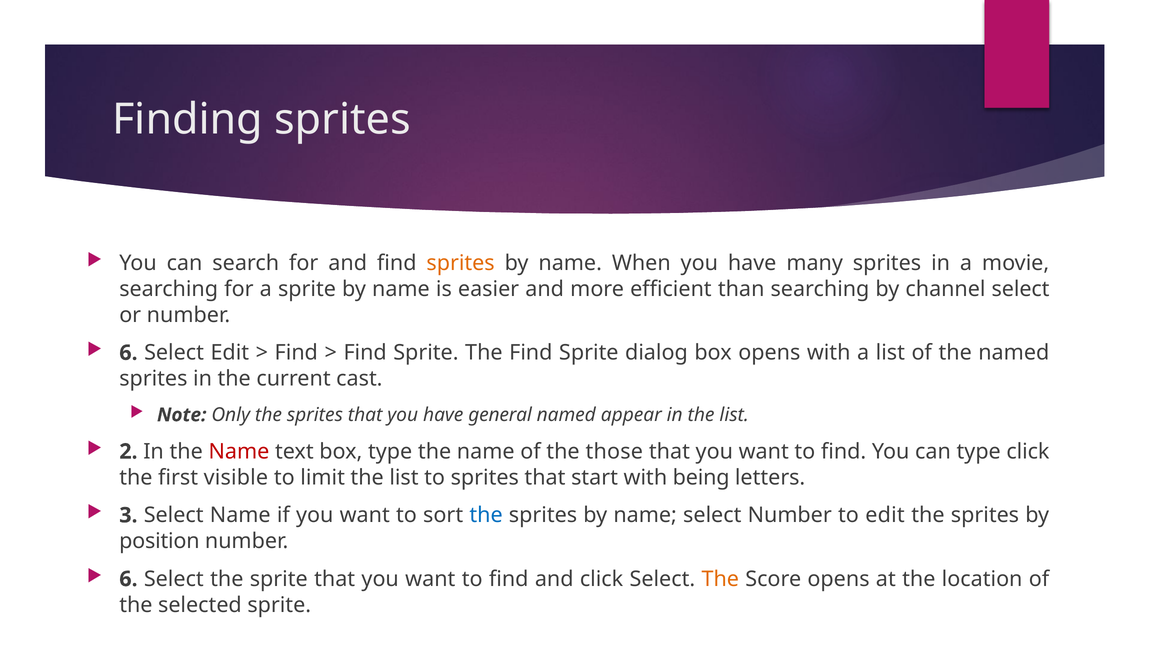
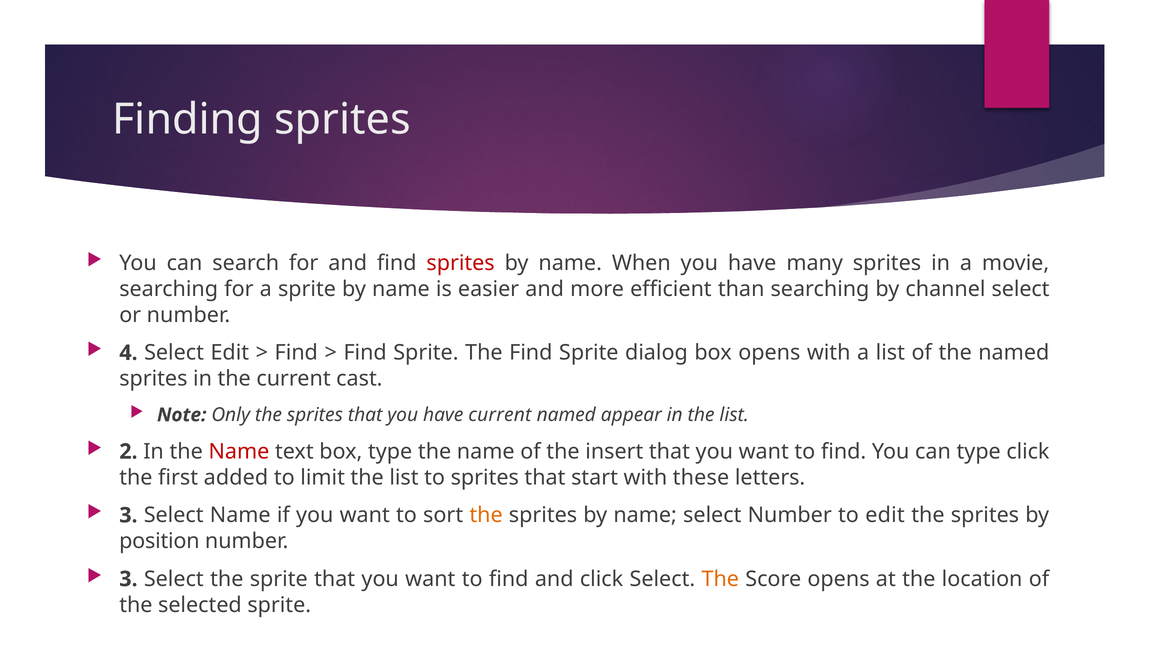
sprites colour: orange -> red (461, 263)
6: 6 -> 4 (128, 353)
have general: general -> current (500, 415)
those: those -> insert (614, 451)
visible: visible -> added (236, 477)
being: being -> these (701, 477)
the colour: blue -> orange (486, 515)
6: 6 -> 3 (128, 579)
